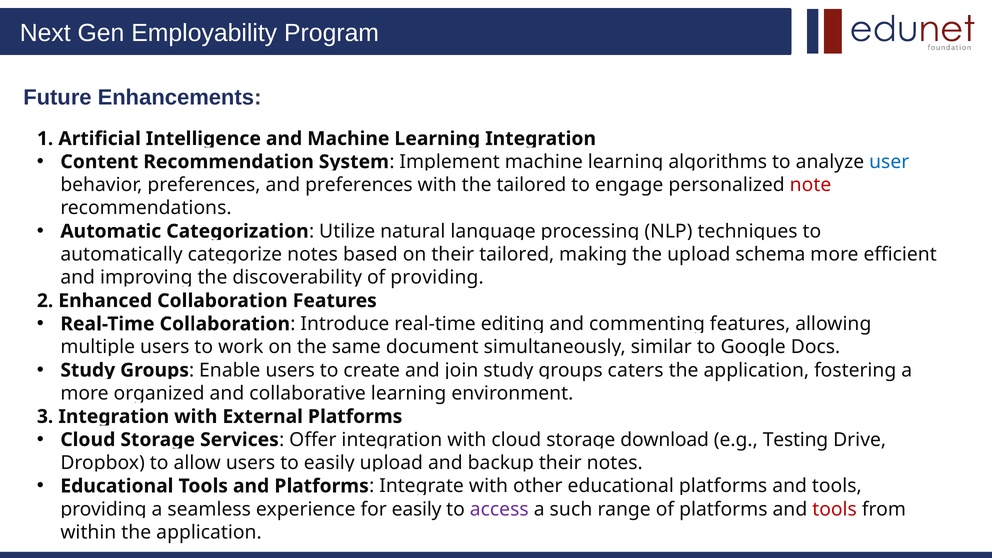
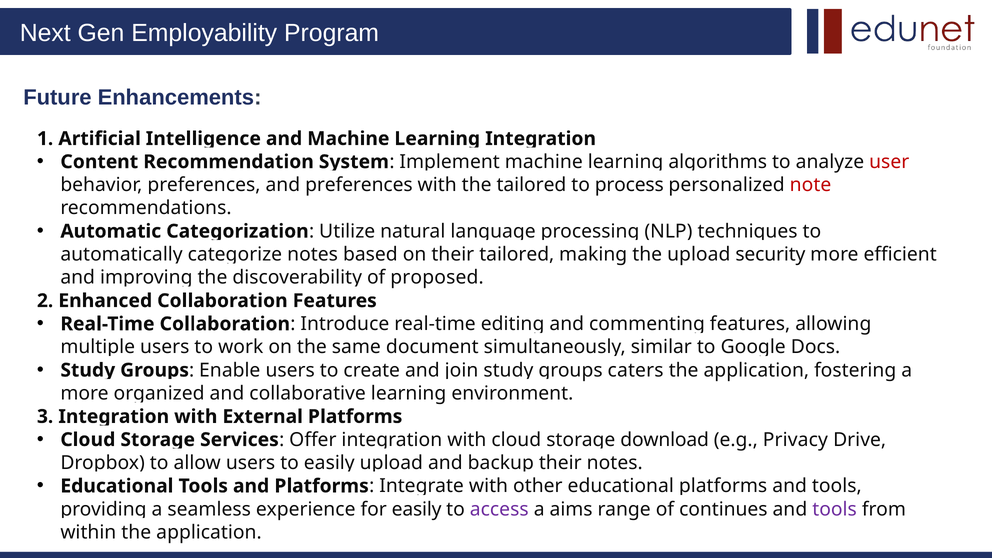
user colour: blue -> red (889, 162)
engage: engage -> process (629, 185)
schema: schema -> security (770, 254)
providing: providing -> proposed (437, 278)
Testing: Testing -> Privacy (795, 440)
such: such -> aims (571, 509)
of platforms: platforms -> continues (723, 509)
tools colour: red -> purple (835, 509)
